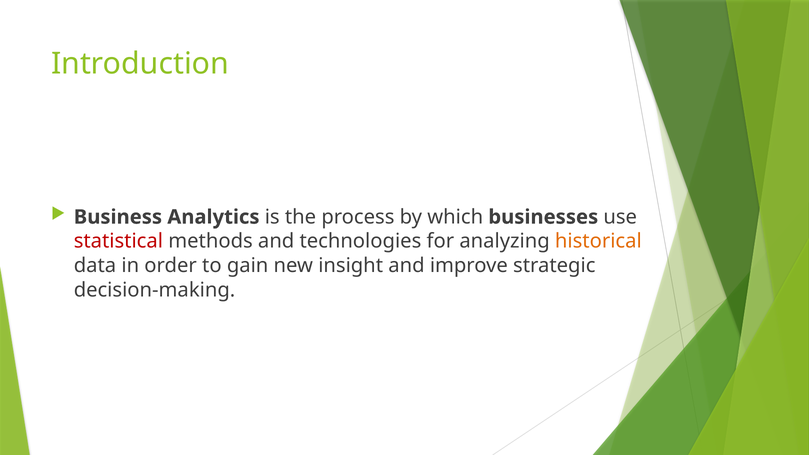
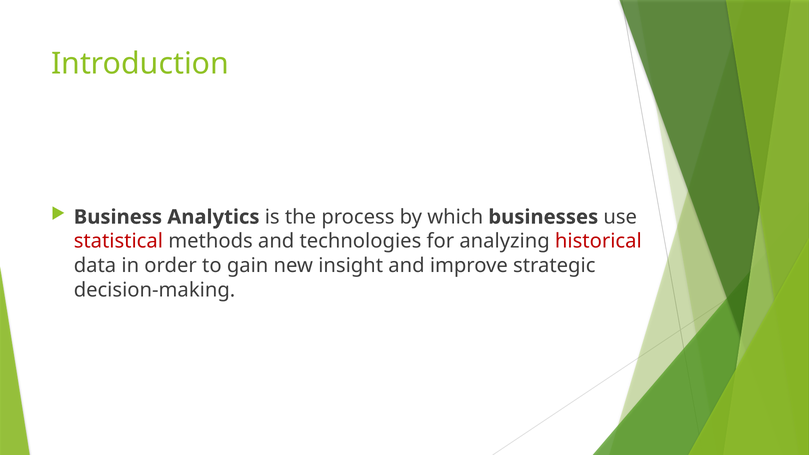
historical colour: orange -> red (598, 241)
